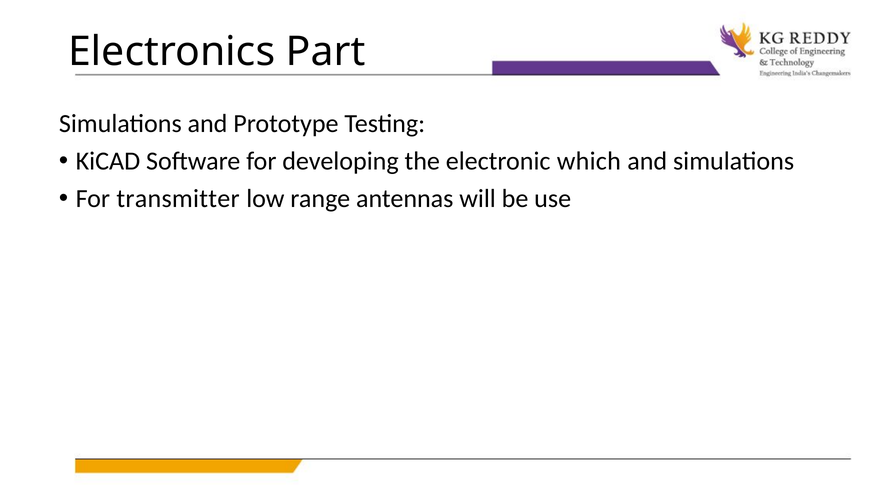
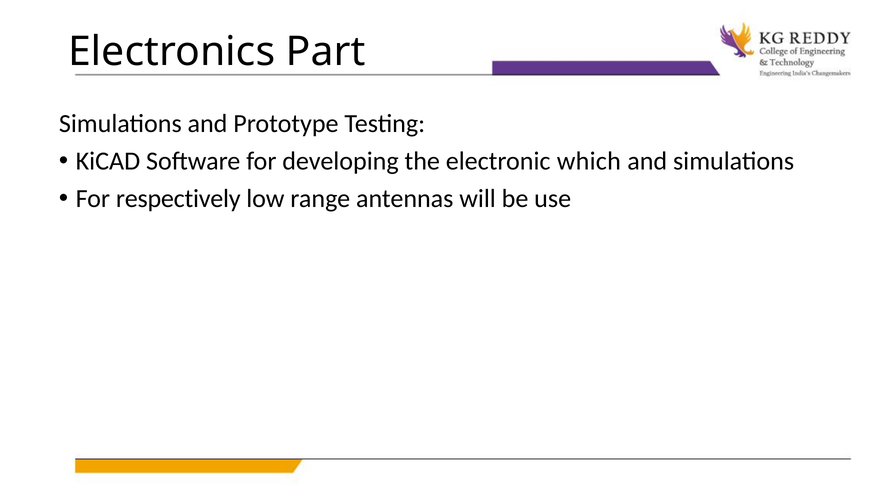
transmitter: transmitter -> respectively (178, 199)
